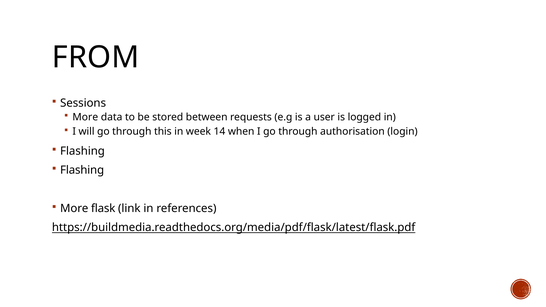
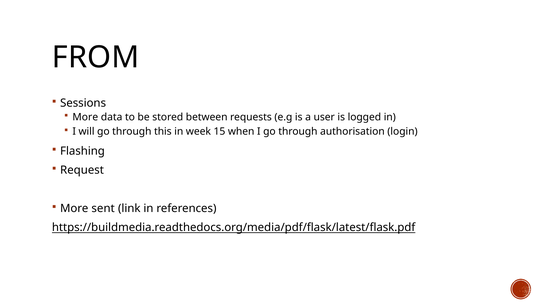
14: 14 -> 15 (219, 132)
Flashing: Flashing -> Request (82, 170)
flask: flask -> sent (103, 208)
